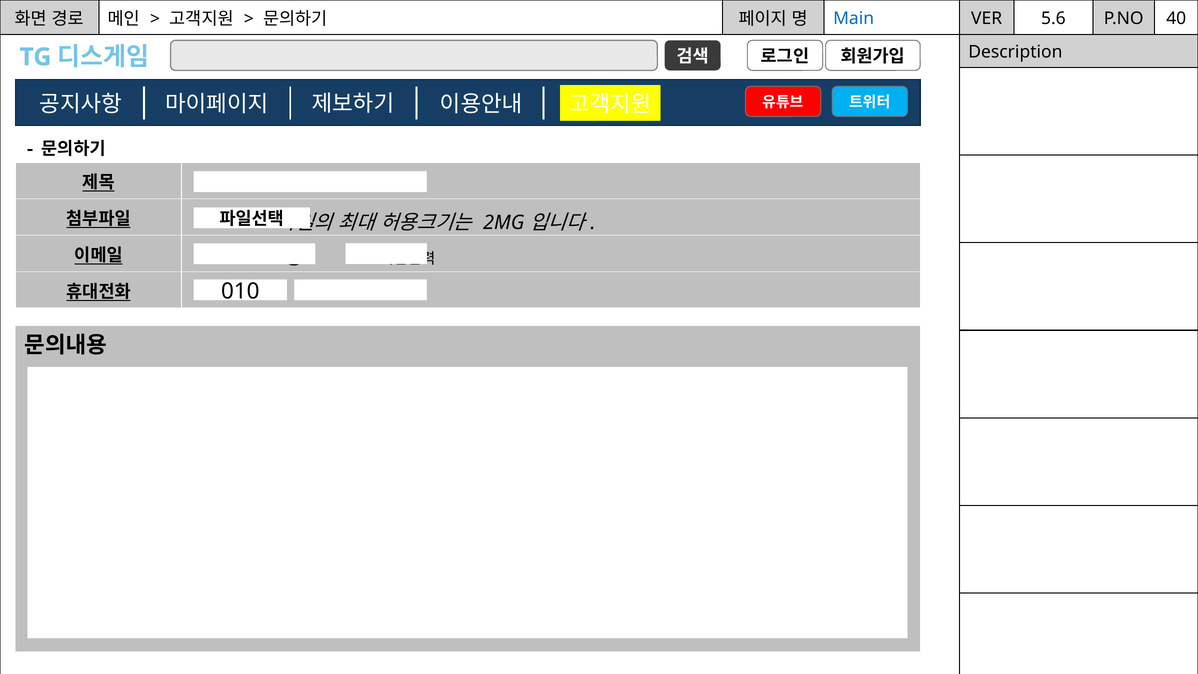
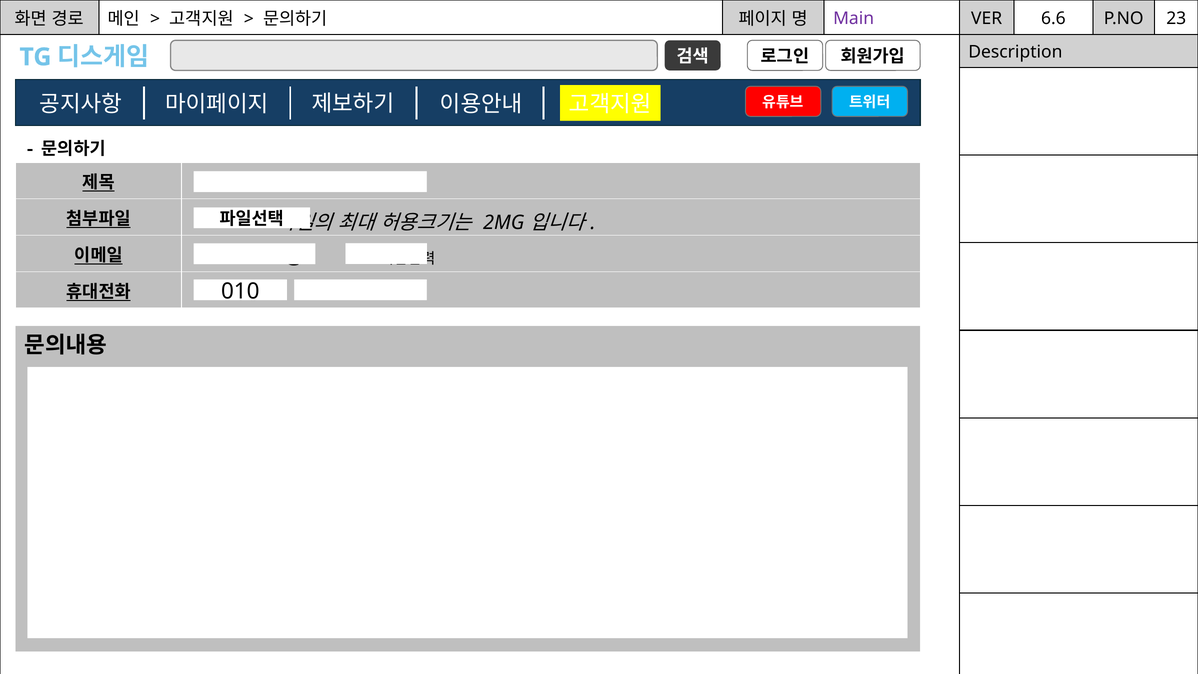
Main colour: blue -> purple (854, 18)
5.6: 5.6 -> 6.6 (1053, 18)
40: 40 -> 23 (1176, 18)
